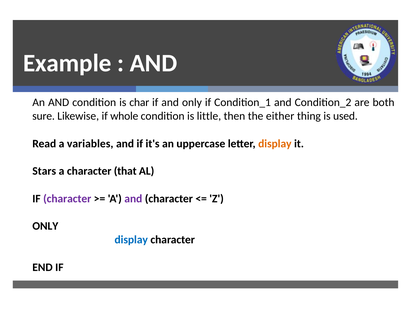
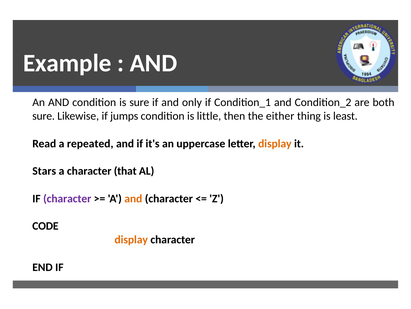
is char: char -> sure (139, 102)
whole: whole -> jumps (124, 116)
used: used -> least (345, 116)
variables: variables -> repeated (90, 143)
and colour: purple -> orange (133, 198)
ONLY: ONLY -> CODE (45, 226)
display colour: blue -> orange (131, 239)
